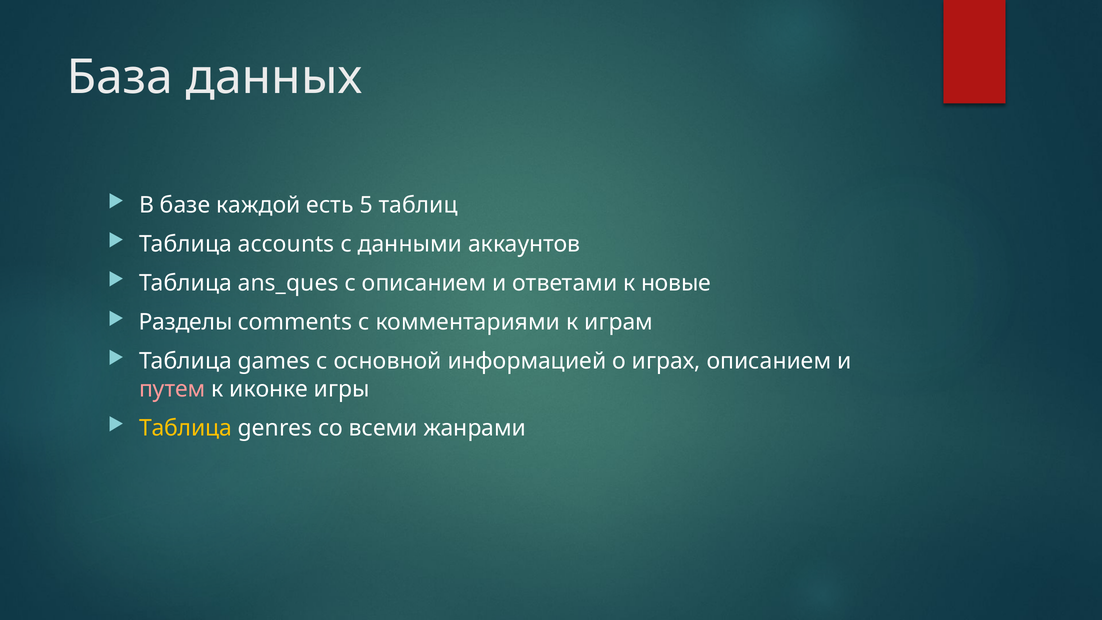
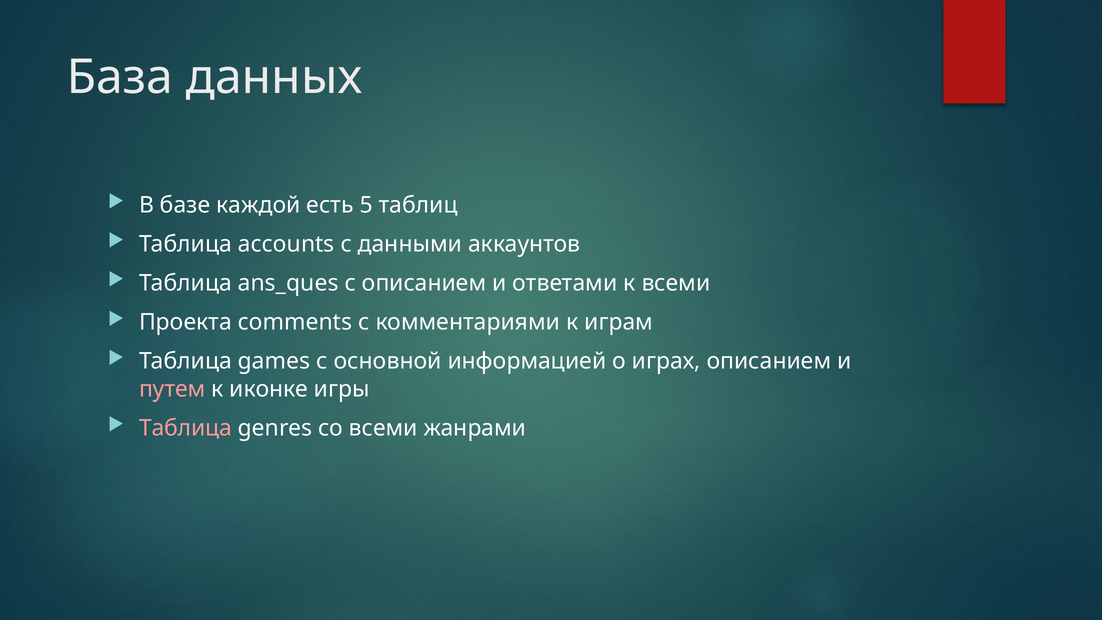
к новые: новые -> всеми (676, 283)
Разделы: Разделы -> Проекта (185, 322)
Таблица colour: yellow -> pink (186, 428)
